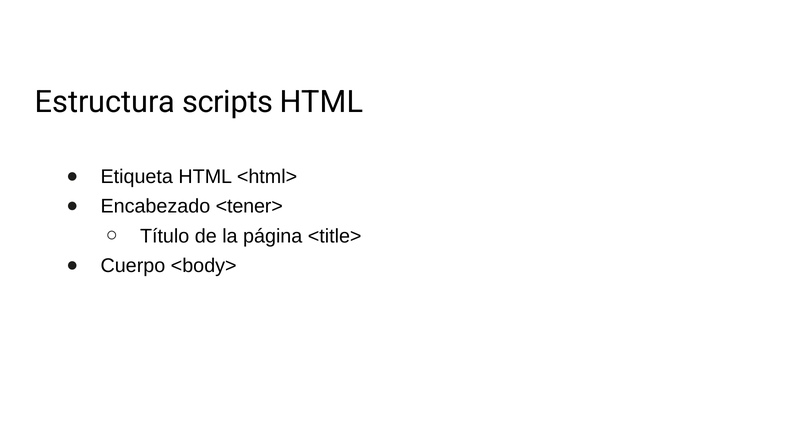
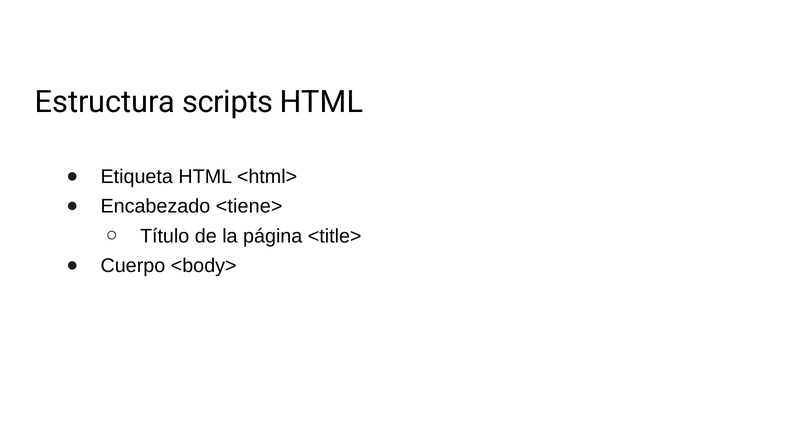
<tener>: <tener> -> <tiene> (249, 206)
